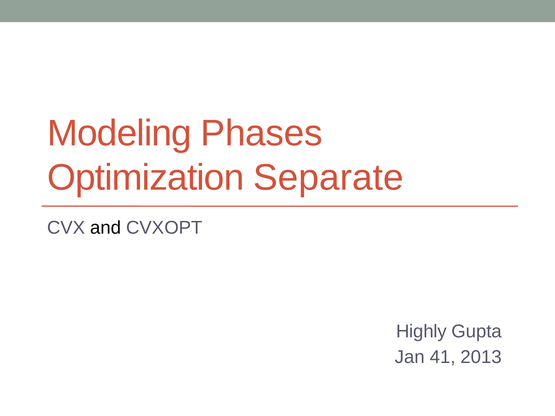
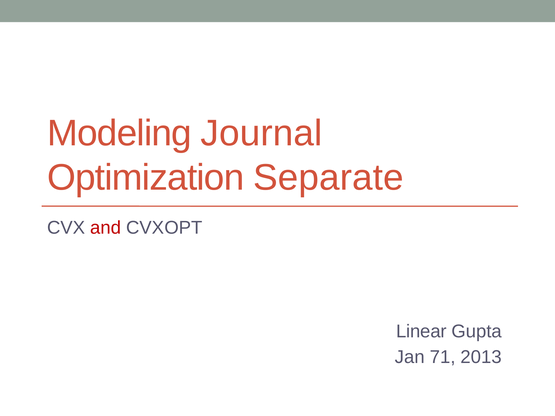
Phases: Phases -> Journal (261, 133)
and colour: black -> red (106, 228)
Highly: Highly -> Linear (421, 332)
41: 41 -> 71 (443, 357)
